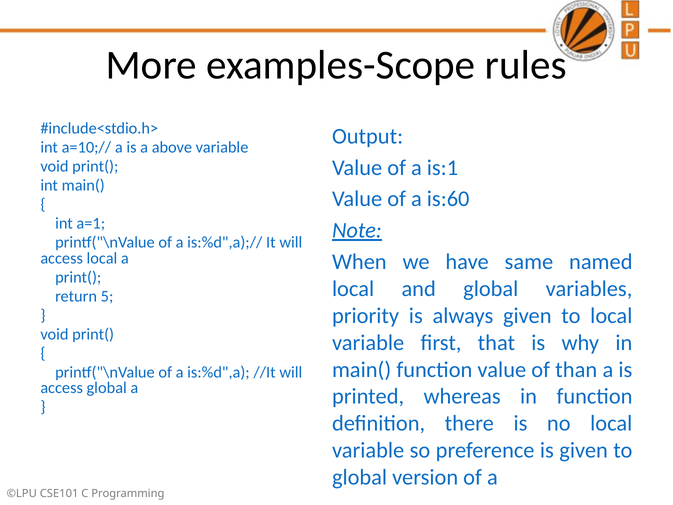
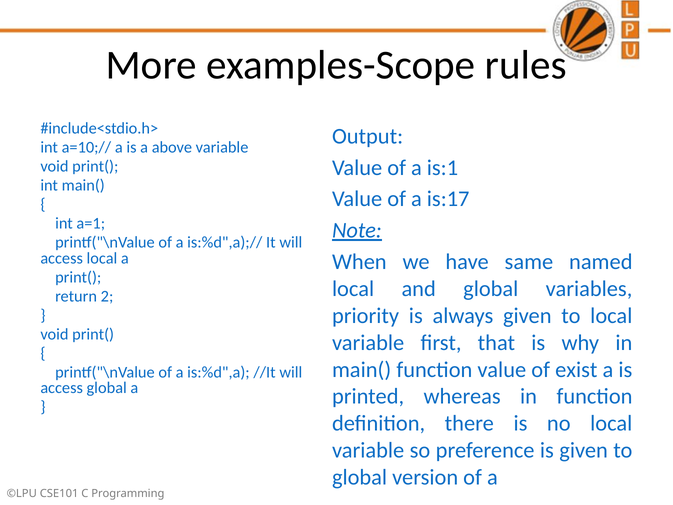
is:60: is:60 -> is:17 (448, 199)
5: 5 -> 2 (107, 296)
than: than -> exist (576, 369)
